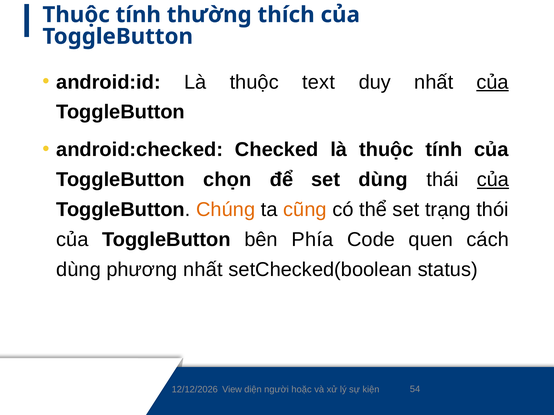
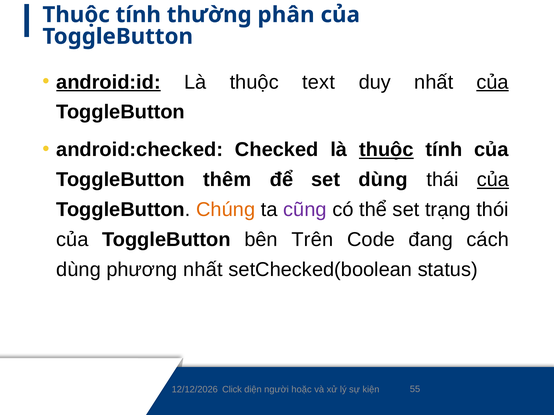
thích: thích -> phân (286, 15)
android:id underline: none -> present (108, 82)
thuộc underline: none -> present (386, 150)
chọn: chọn -> thêm (227, 180)
cũng colour: orange -> purple (305, 210)
Phía: Phía -> Trên (312, 240)
quen: quen -> đang (431, 240)
View: View -> Click (232, 390)
54: 54 -> 55 (415, 390)
